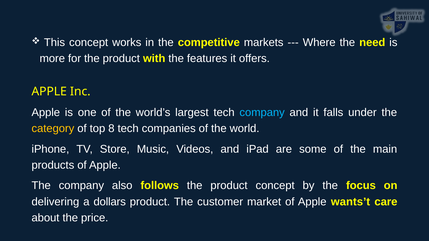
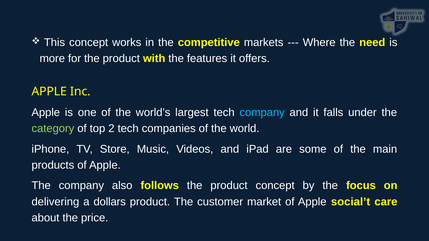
category colour: yellow -> light green (53, 129)
8: 8 -> 2 (111, 129)
wants’t: wants’t -> social’t (351, 202)
